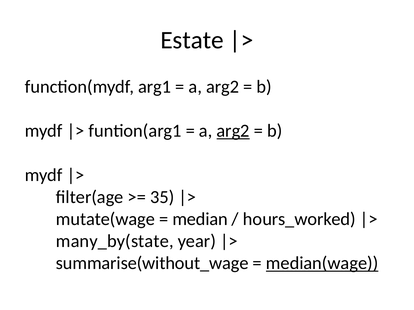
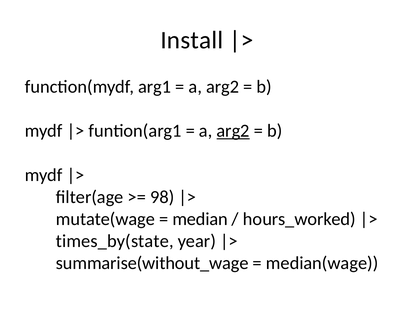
Estate: Estate -> Install (192, 40)
35: 35 -> 98 (162, 197)
many_by(state: many_by(state -> times_by(state (115, 242)
median(wage underline: present -> none (322, 264)
